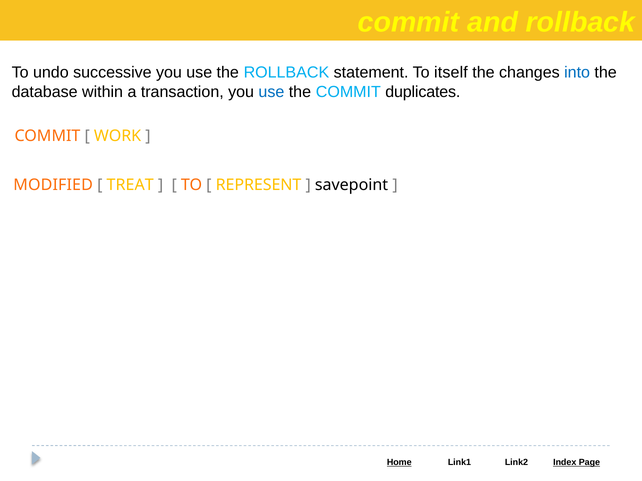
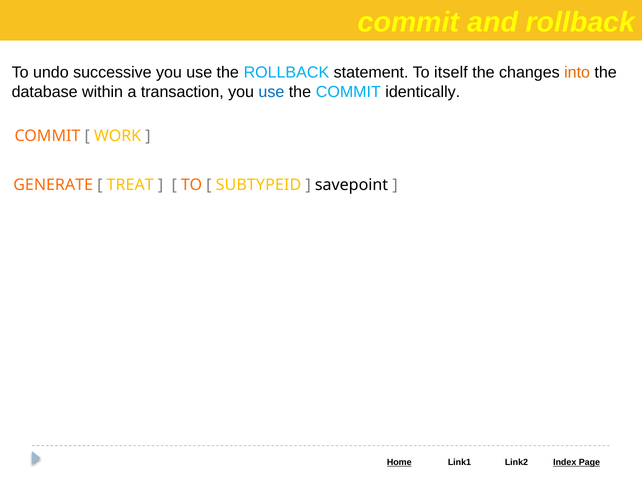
into colour: blue -> orange (577, 73)
duplicates: duplicates -> identically (423, 92)
MODIFIED: MODIFIED -> GENERATE (53, 185)
REPRESENT: REPRESENT -> SUBTYPEID (258, 185)
